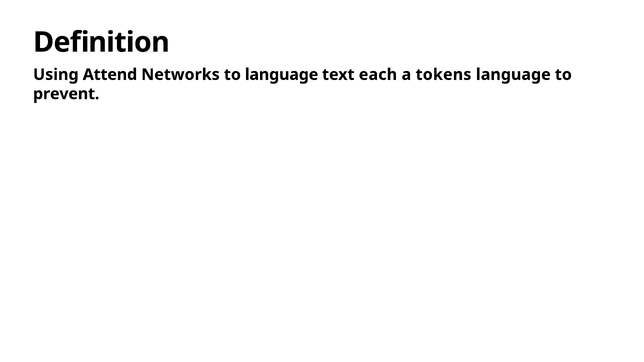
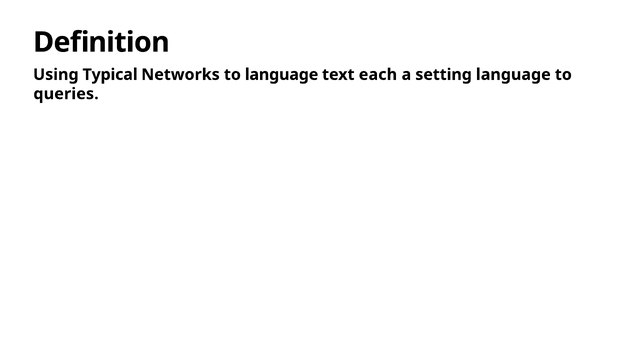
Attend: Attend -> Typical (110, 75)
tokens: tokens -> setting (444, 75)
prevent: prevent -> queries (66, 94)
